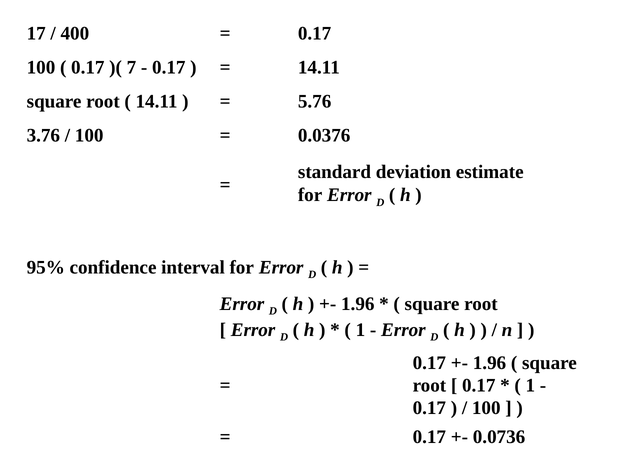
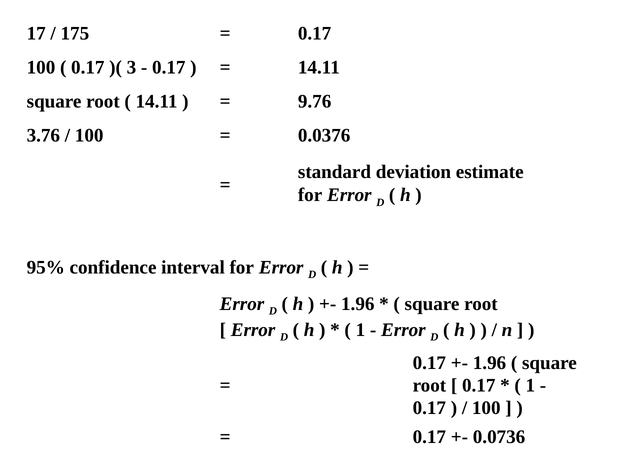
400: 400 -> 175 (75, 33)
7: 7 -> 3 (132, 67)
5.76: 5.76 -> 9.76 (315, 101)
